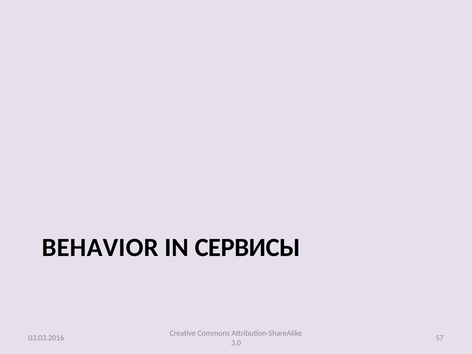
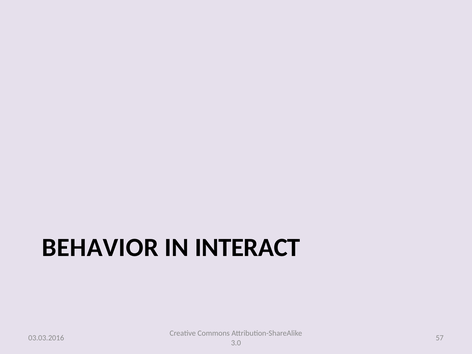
СЕРВИСЫ: СЕРВИСЫ -> INTERACT (247, 247)
